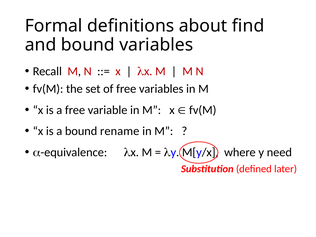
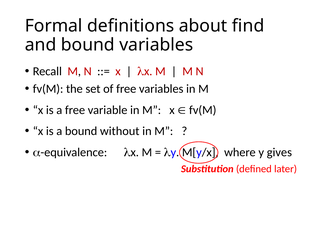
rename: rename -> without (120, 131)
need: need -> gives (279, 152)
